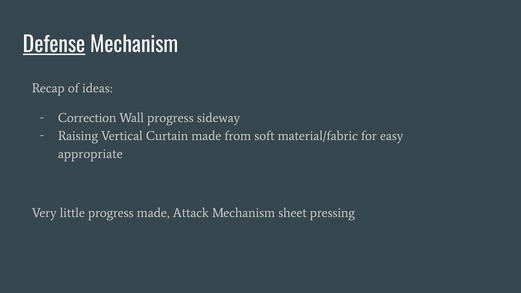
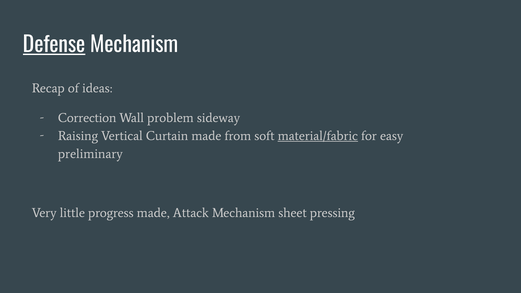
Wall progress: progress -> problem (170, 118)
material/fabric underline: none -> present (318, 136)
appropriate: appropriate -> preliminary (90, 154)
